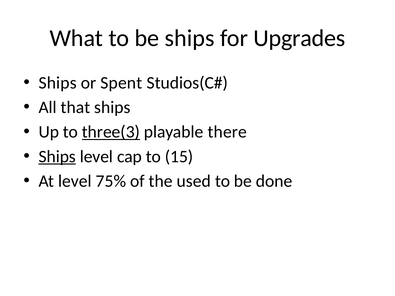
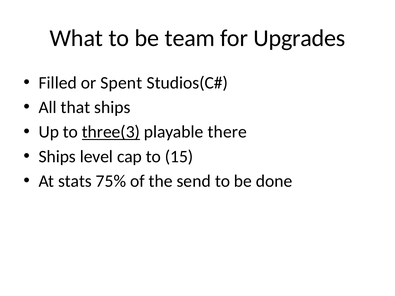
be ships: ships -> team (190, 38)
Ships: Ships -> Filled (58, 83)
Ships underline: present -> none (57, 157)
At level: level -> stats (75, 181)
used: used -> send (194, 181)
